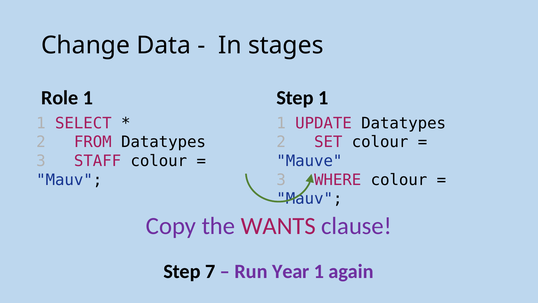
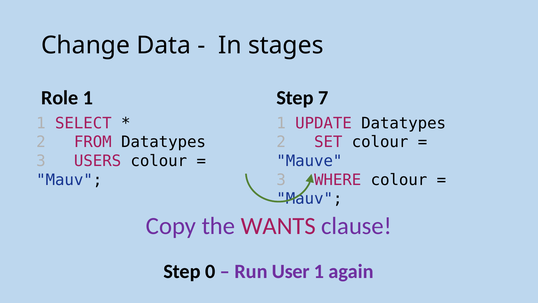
Step 1: 1 -> 7 (323, 98)
STAFF: STAFF -> USERS (98, 161)
7: 7 -> 0 (210, 271)
Year: Year -> User (291, 271)
